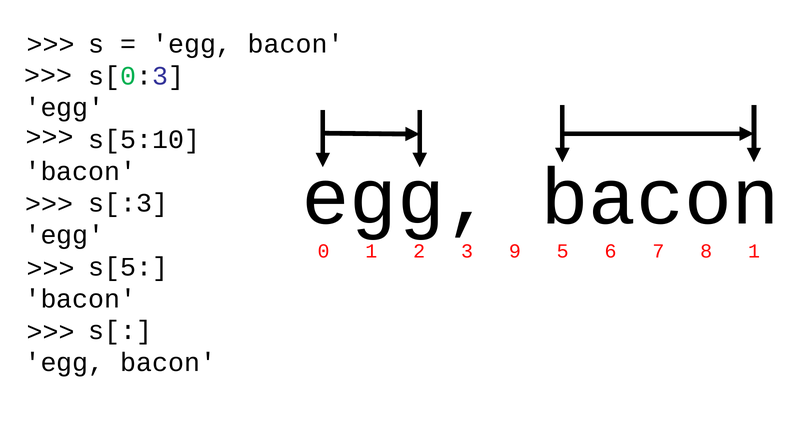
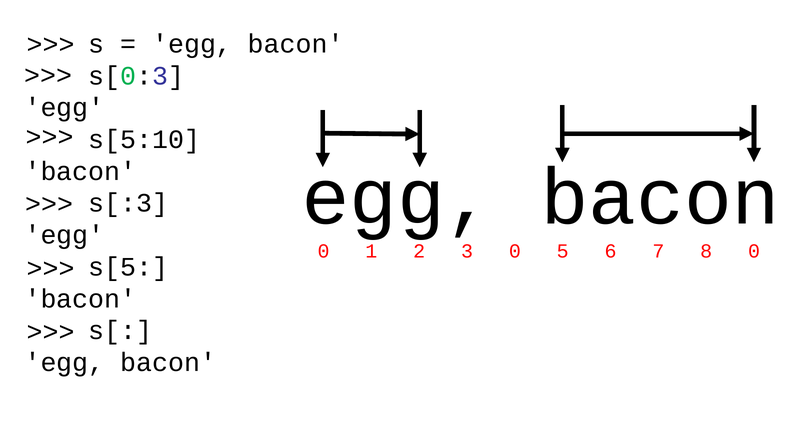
3 9: 9 -> 0 (515, 251)
8 1: 1 -> 0 (754, 251)
